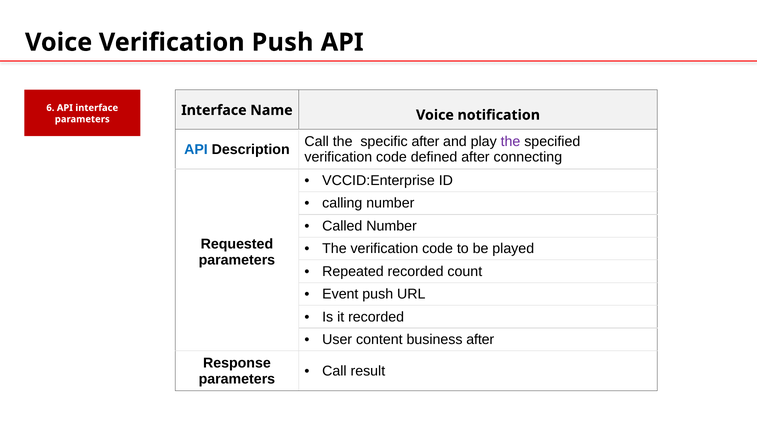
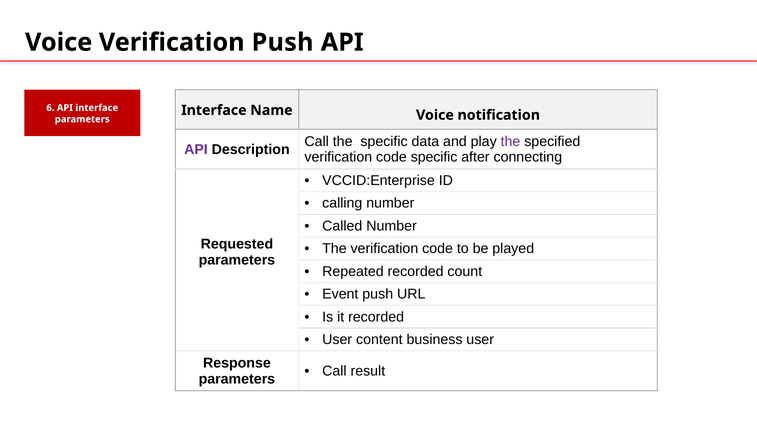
specific after: after -> data (425, 141)
API colour: blue -> purple (196, 149)
code defined: defined -> specific (434, 157)
business after: after -> user (480, 339)
